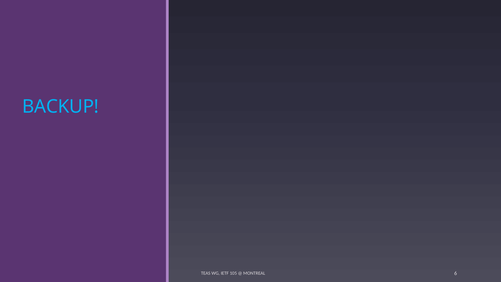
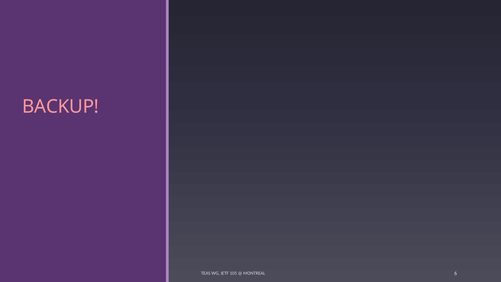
BACKUP colour: light blue -> pink (61, 106)
